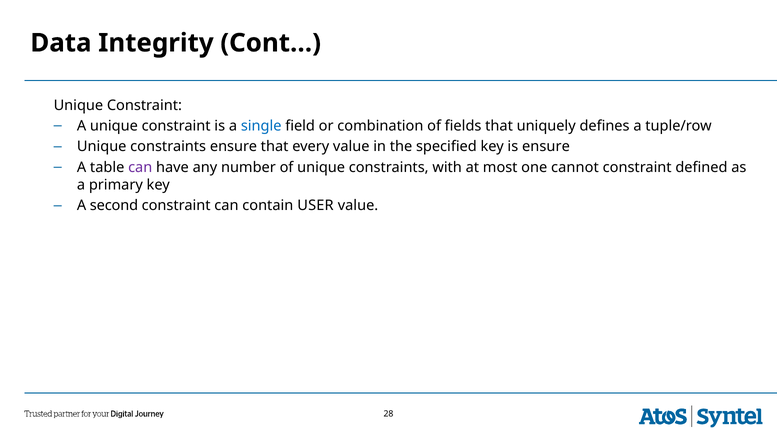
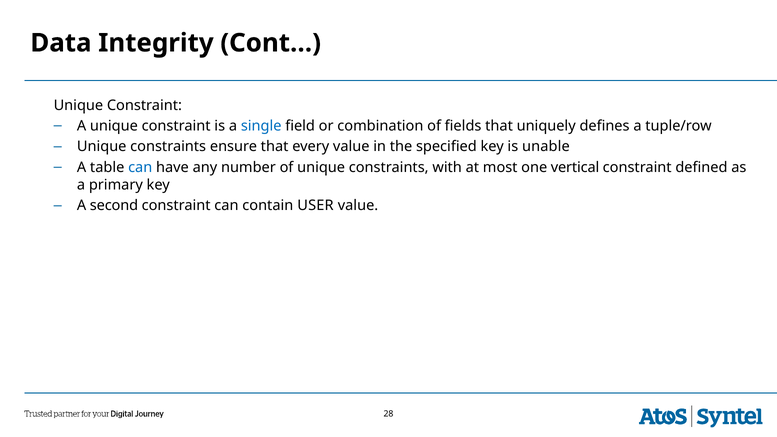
is ensure: ensure -> unable (546, 147)
can colour: purple -> blue (140, 167)
cannot: cannot -> vertical (575, 167)
